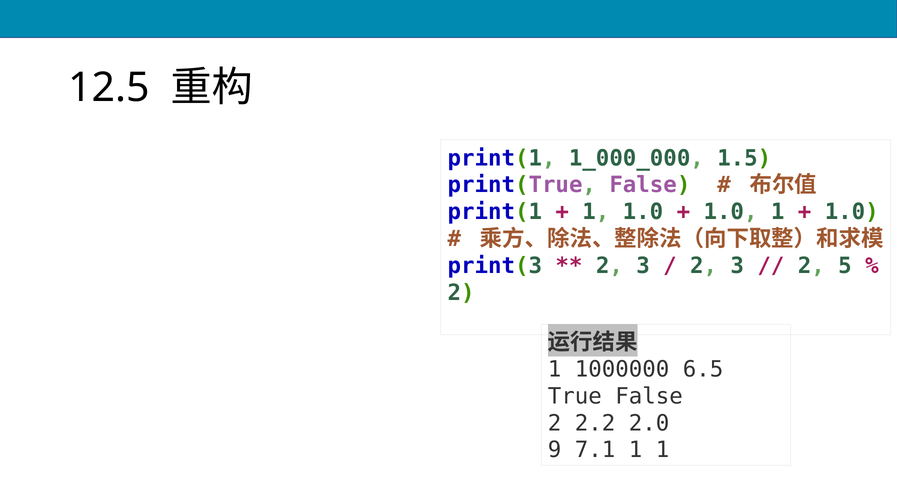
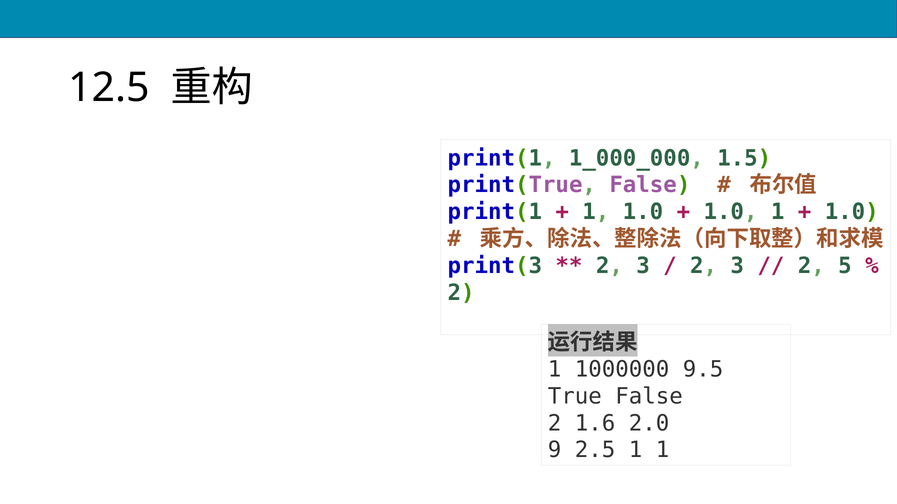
6.5: 6.5 -> 9.5 (703, 370)
2.2: 2.2 -> 1.6 (595, 424)
7.1: 7.1 -> 2.5 (595, 451)
